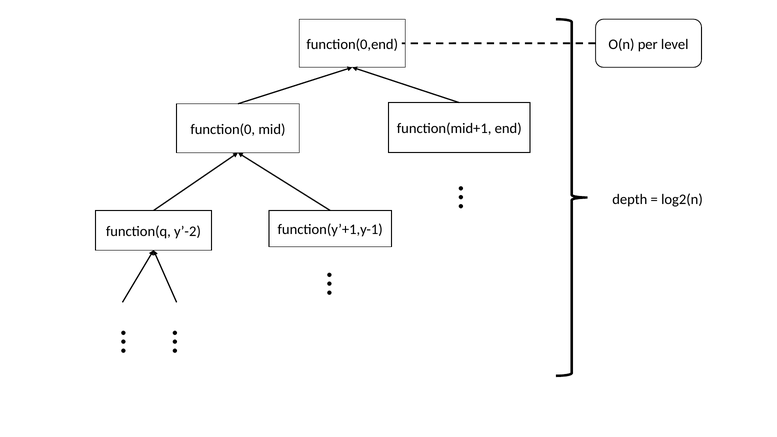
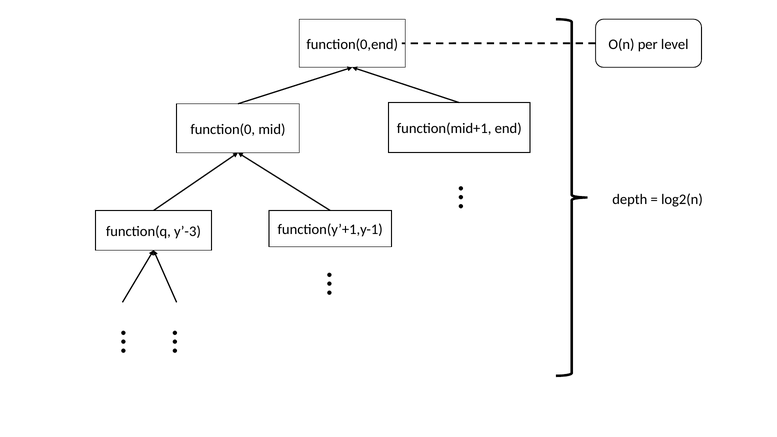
y’-2: y’-2 -> y’-3 (188, 231)
